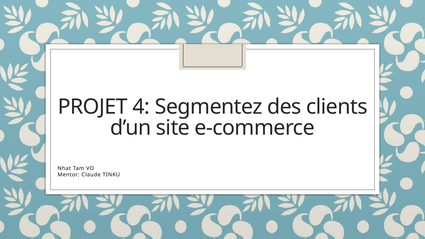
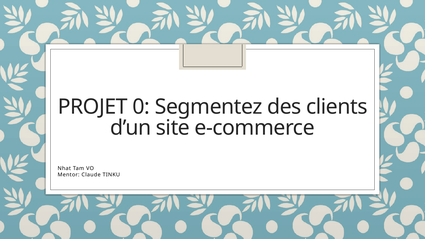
4: 4 -> 0 (141, 107)
